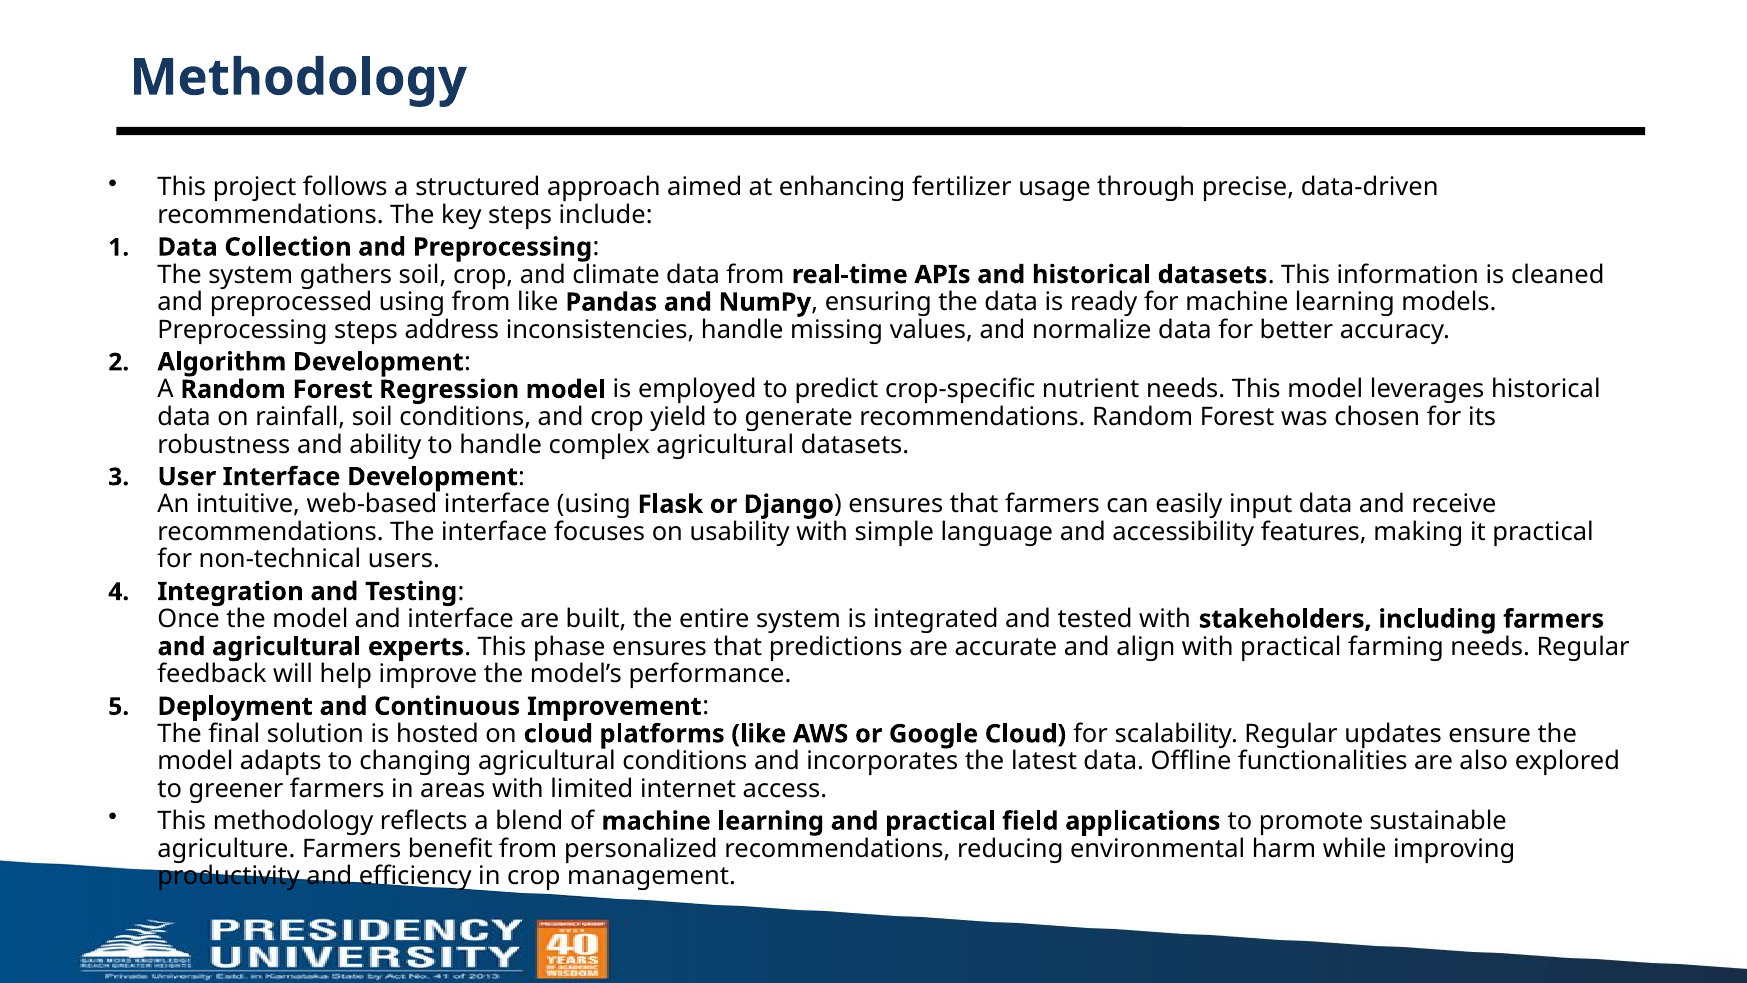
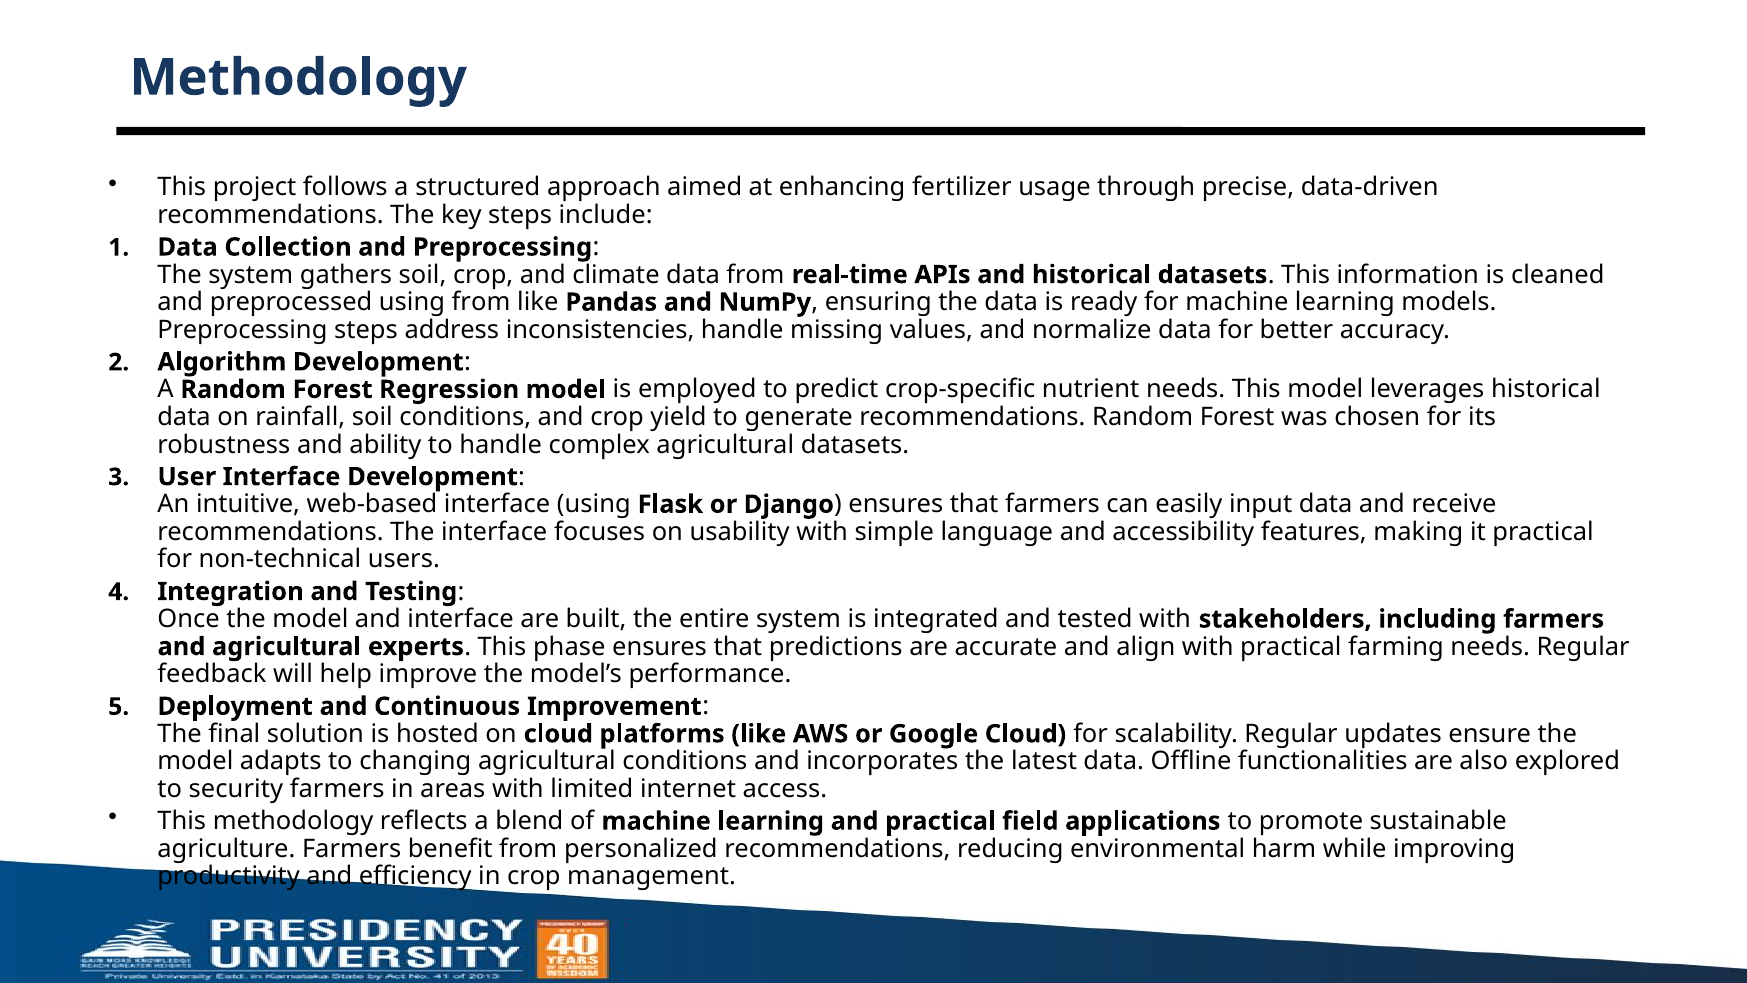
greener: greener -> security (236, 789)
